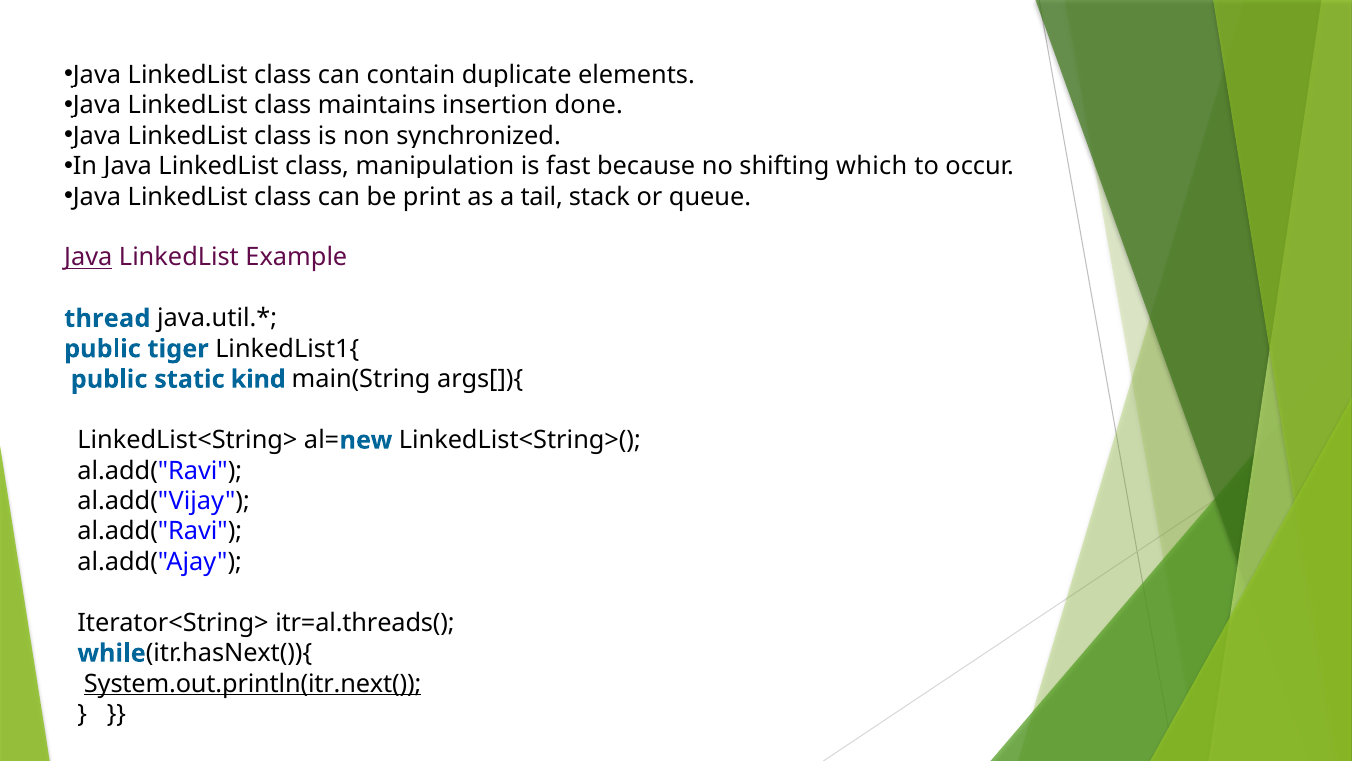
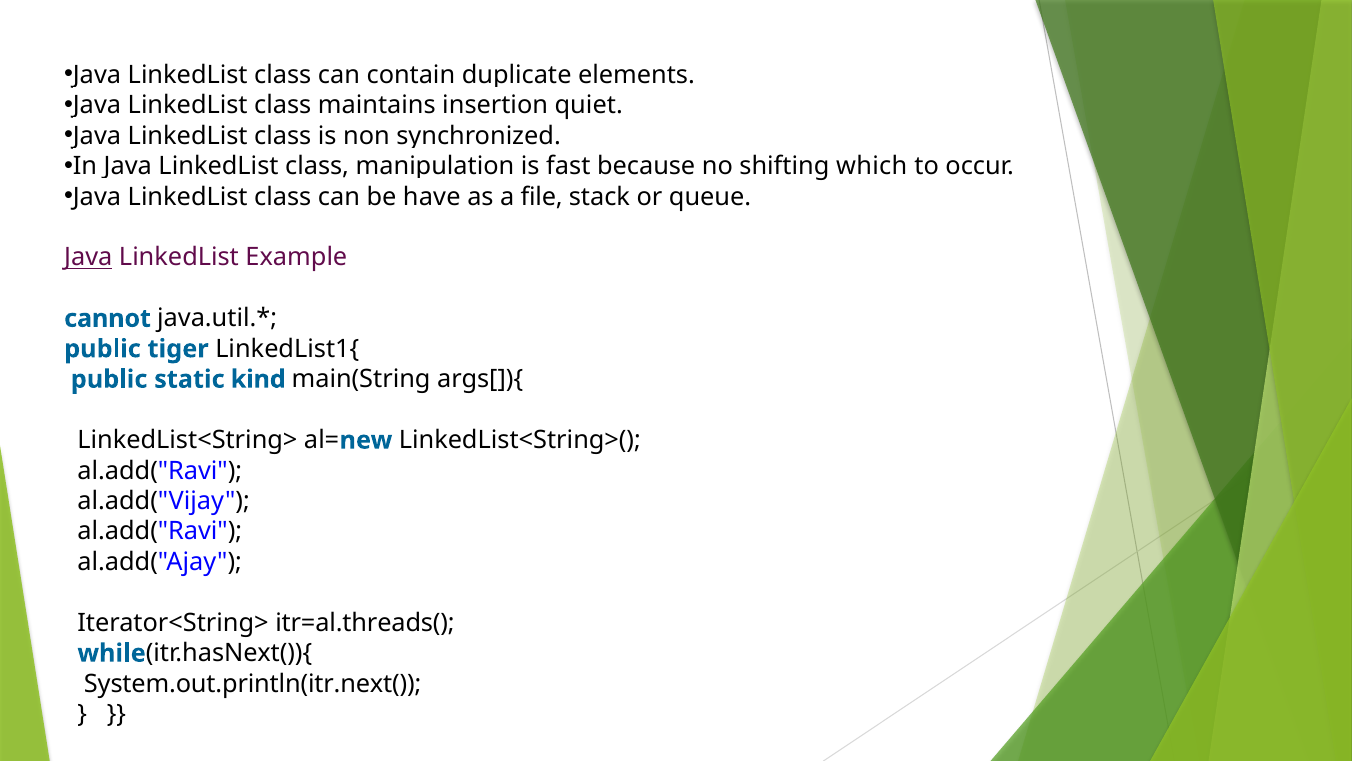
done: done -> quiet (589, 105)
print: print -> have (432, 197)
tail: tail -> file (542, 197)
thread: thread -> cannot (108, 318)
System.out.println(itr.next( underline: present -> none (253, 683)
